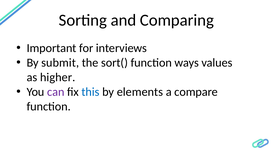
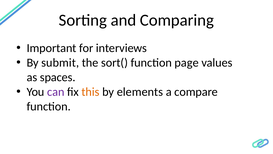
ways: ways -> page (187, 63)
higher: higher -> spaces (58, 77)
this colour: blue -> orange (91, 92)
